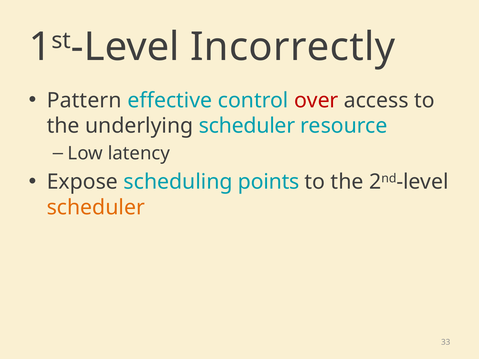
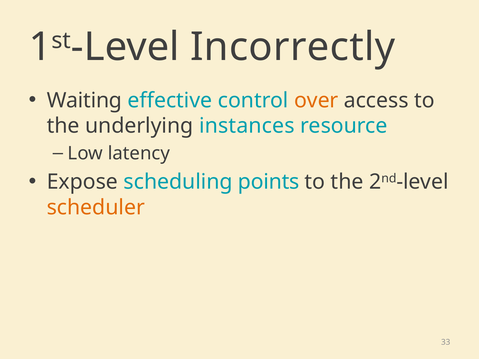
Pattern: Pattern -> Waiting (84, 100)
over colour: red -> orange (316, 100)
underlying scheduler: scheduler -> instances (247, 126)
